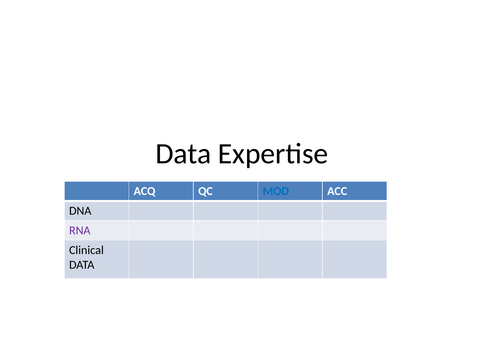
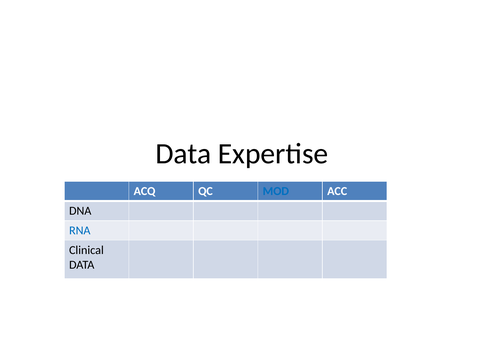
RNA colour: purple -> blue (80, 231)
